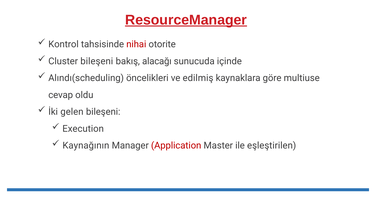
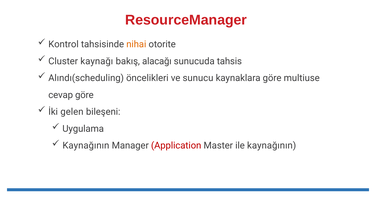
ResourceManager underline: present -> none (186, 20)
nihai colour: red -> orange (136, 44)
Cluster bileşeni: bileşeni -> kaynağı (97, 61)
içinde: içinde -> tahsis (229, 61)
edilmiş: edilmiş -> sunucu (198, 78)
cevap oldu: oldu -> göre (84, 95)
Execution: Execution -> Uygulama (83, 129)
ile eşleştirilen: eşleştirilen -> kaynağının (272, 146)
